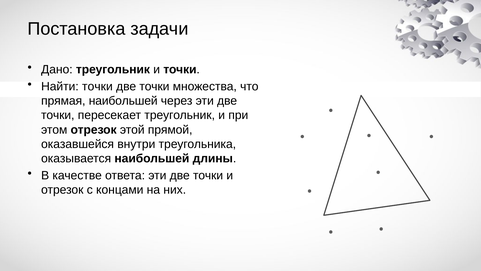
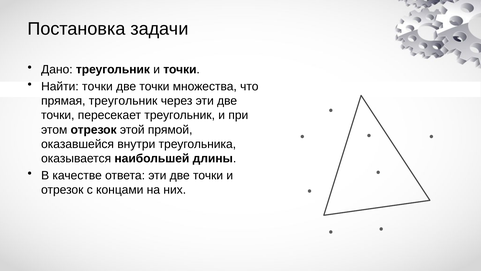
прямая наибольшей: наибольшей -> треугольник (123, 101)
